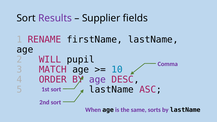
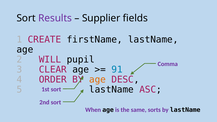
RENAME: RENAME -> CREATE (44, 40)
MATCH: MATCH -> CLEAR (53, 70)
10: 10 -> 91 (117, 70)
age colour: purple -> orange (97, 80)
